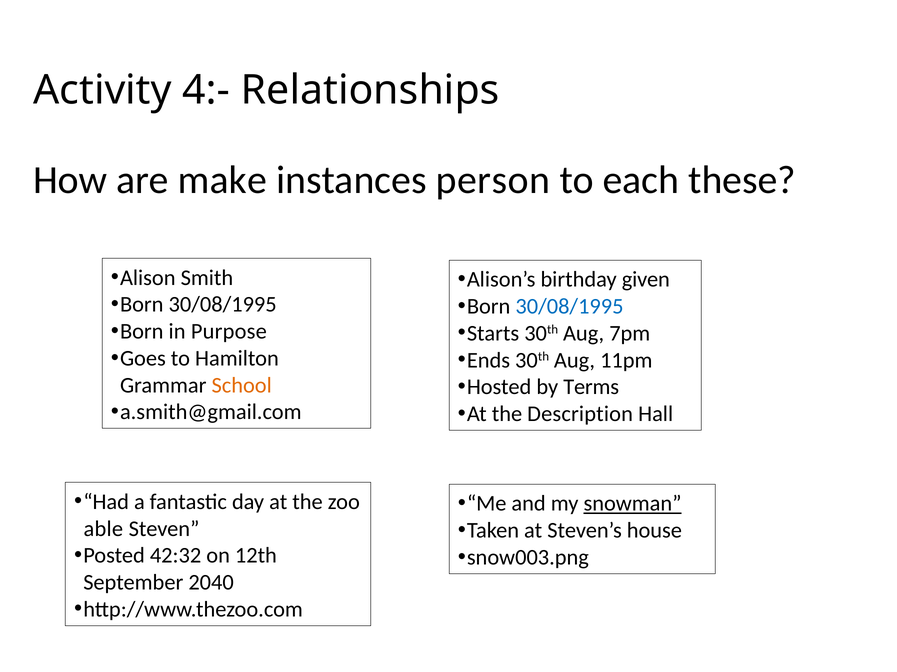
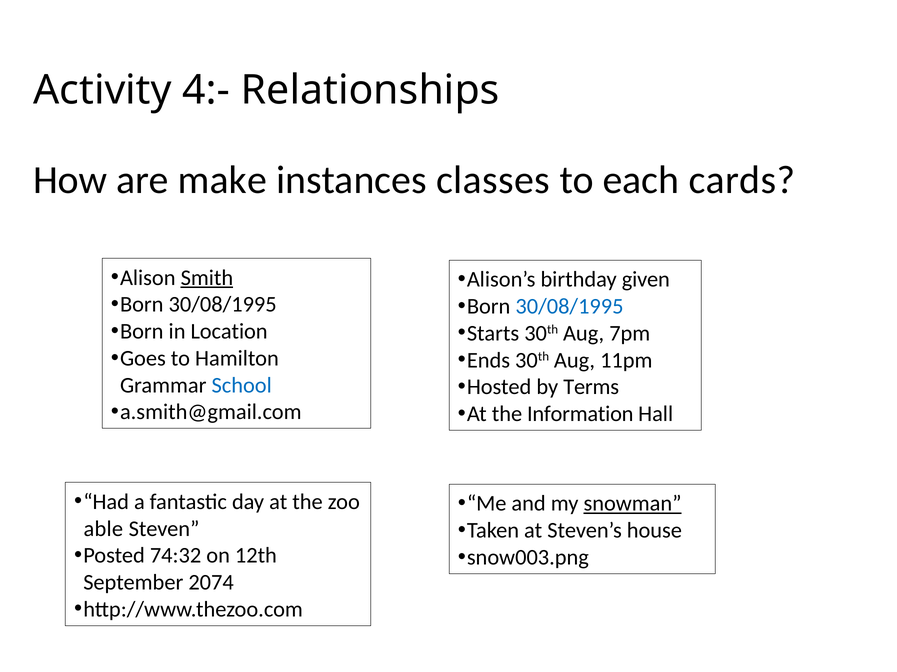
person: person -> classes (493, 180)
these: these -> cards (742, 180)
Smith underline: none -> present (207, 278)
Purpose: Purpose -> Location (229, 332)
School colour: orange -> blue (242, 386)
Description: Description -> Information (580, 414)
42:32: 42:32 -> 74:32 (176, 556)
2040: 2040 -> 2074 (211, 583)
